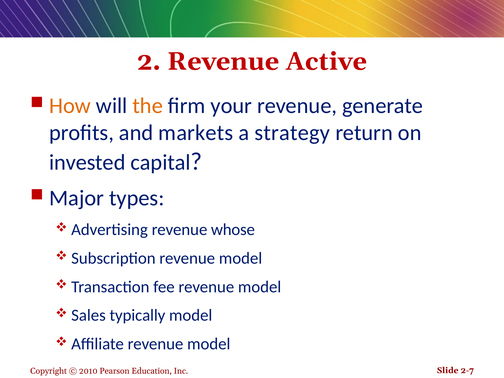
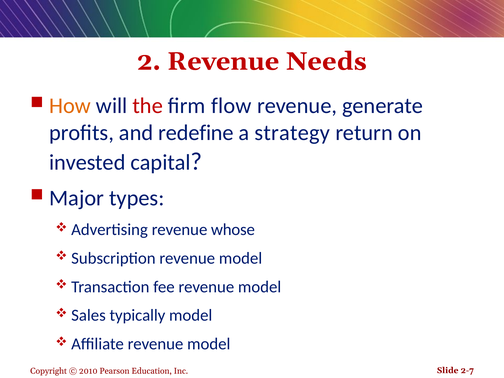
Active: Active -> Needs (326, 61)
the colour: orange -> red (148, 106)
your: your -> flow (231, 106)
markets: markets -> redefine (196, 133)
